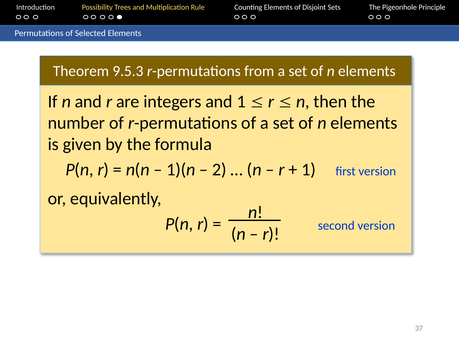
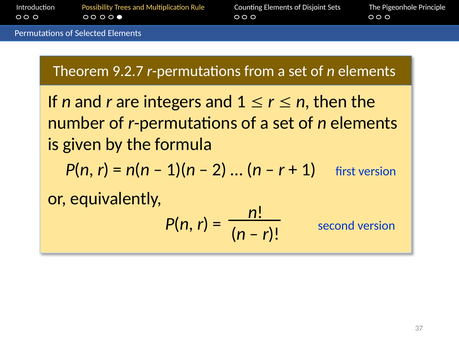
9.5.3: 9.5.3 -> 9.2.7 (128, 71)
